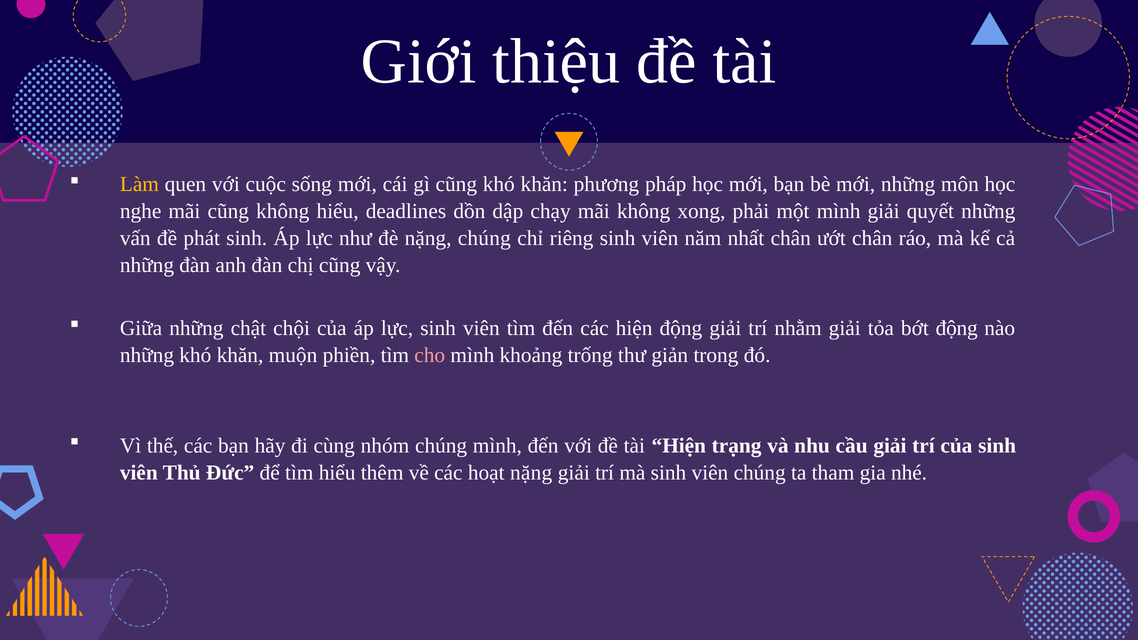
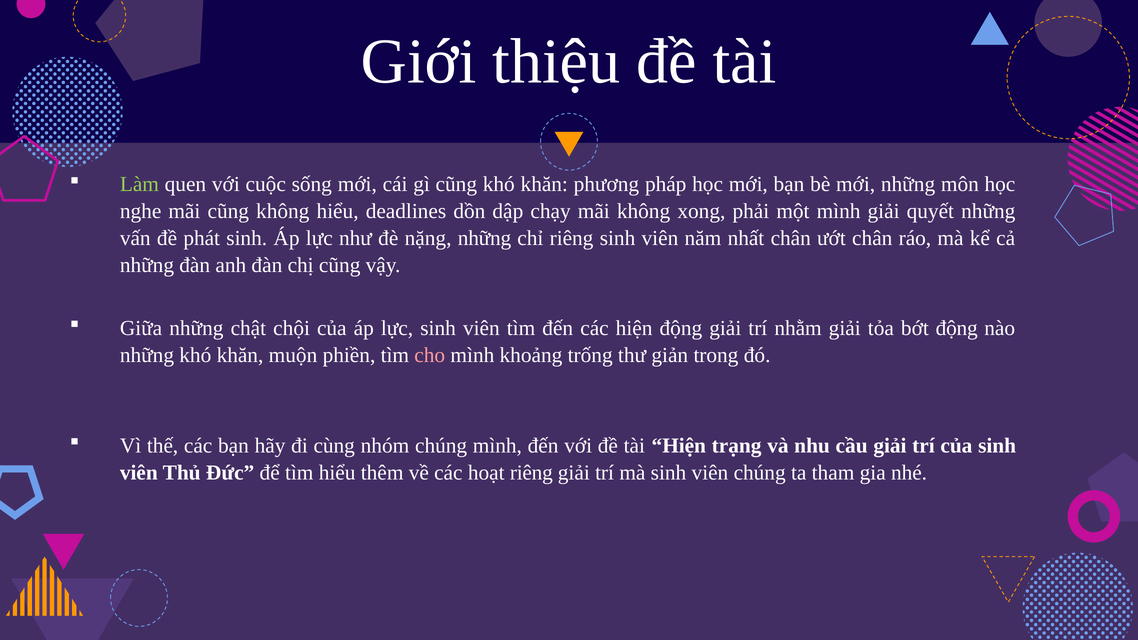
Làm colour: yellow -> light green (139, 184)
nặng chúng: chúng -> những (485, 238)
hoạt nặng: nặng -> riêng (531, 473)
